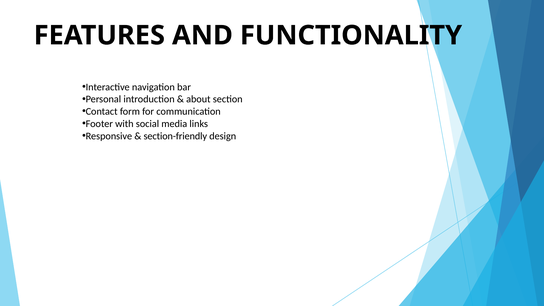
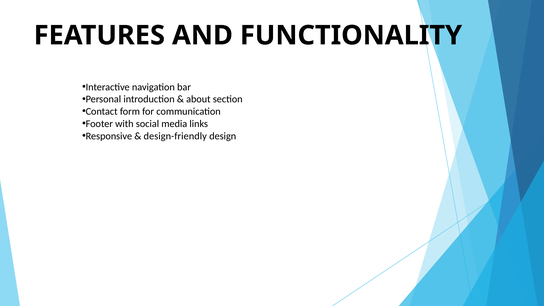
section-friendly: section-friendly -> design-friendly (175, 136)
